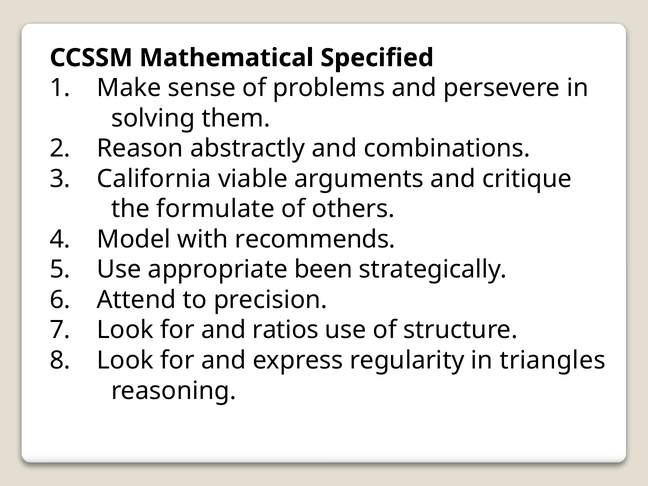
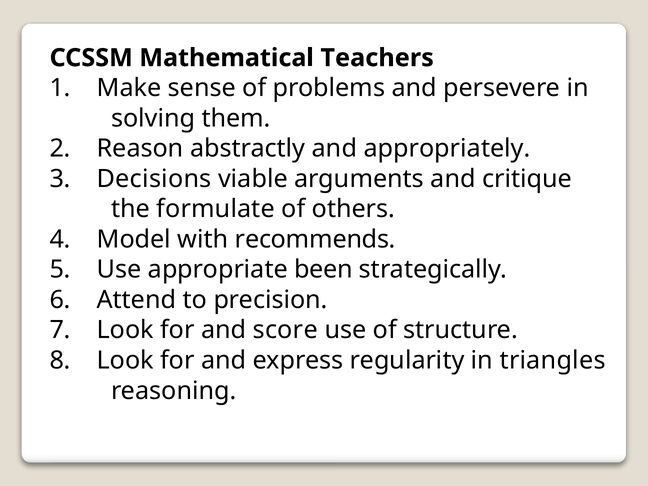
Specified: Specified -> Teachers (377, 58)
combinations: combinations -> appropriately (447, 149)
California: California -> Decisions (154, 179)
ratios: ratios -> score (285, 330)
